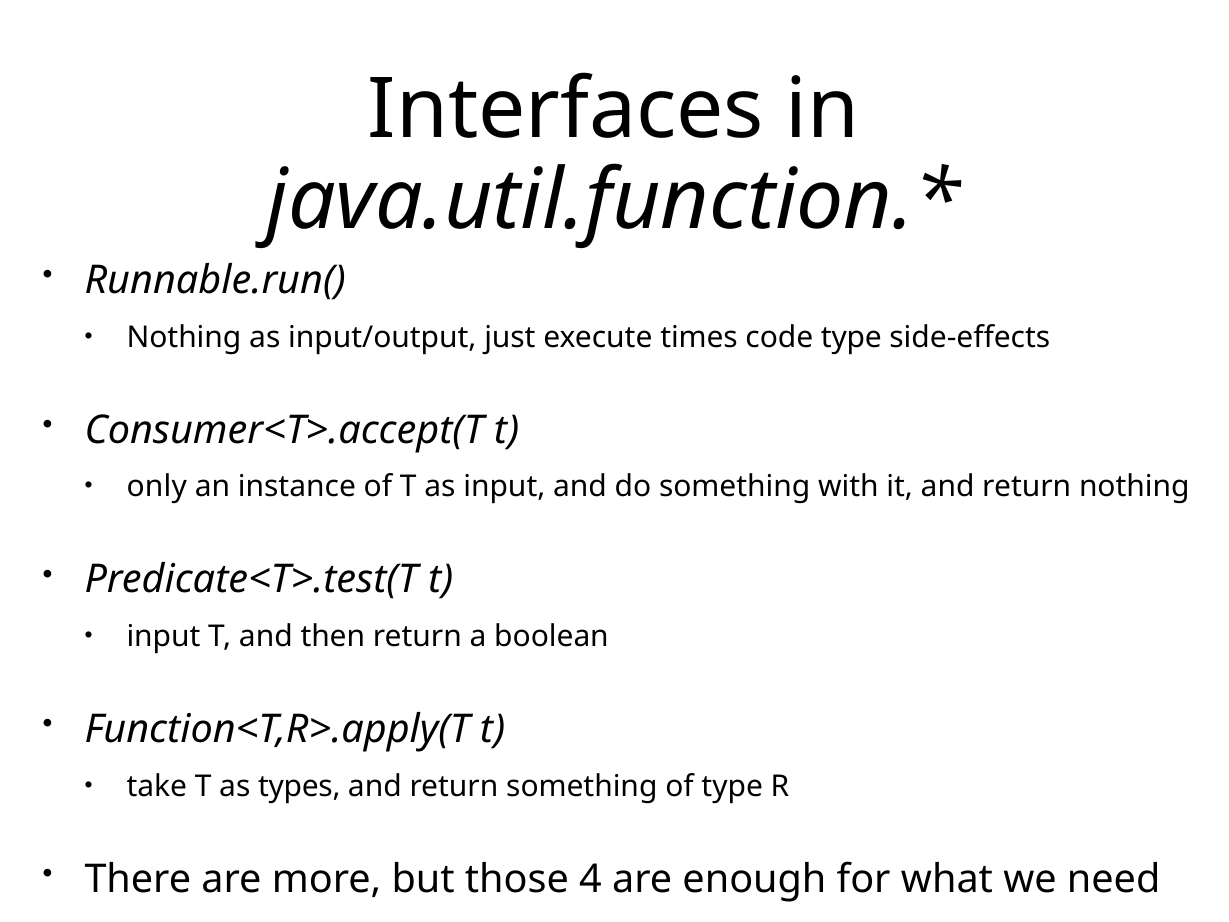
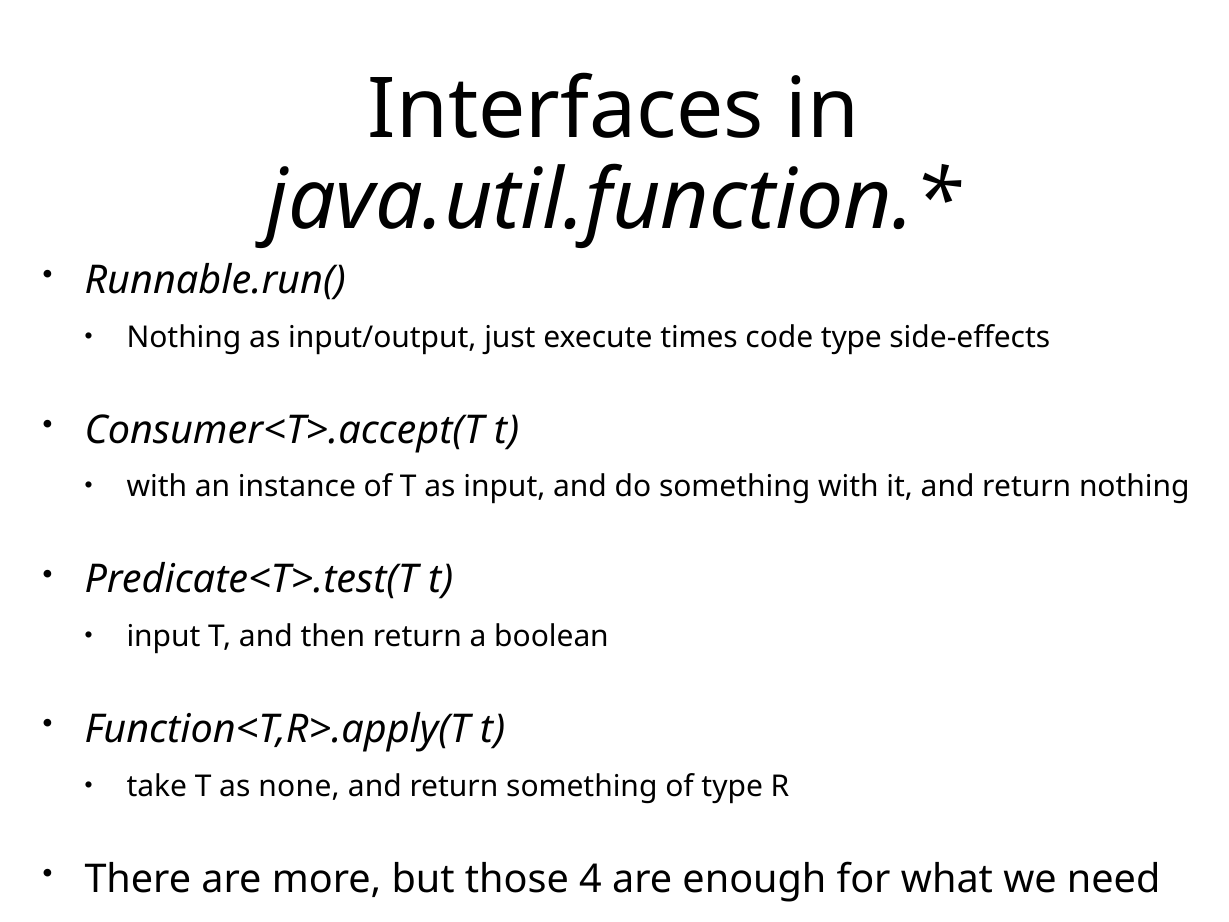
only: only -> with (157, 487)
types: types -> none (299, 786)
